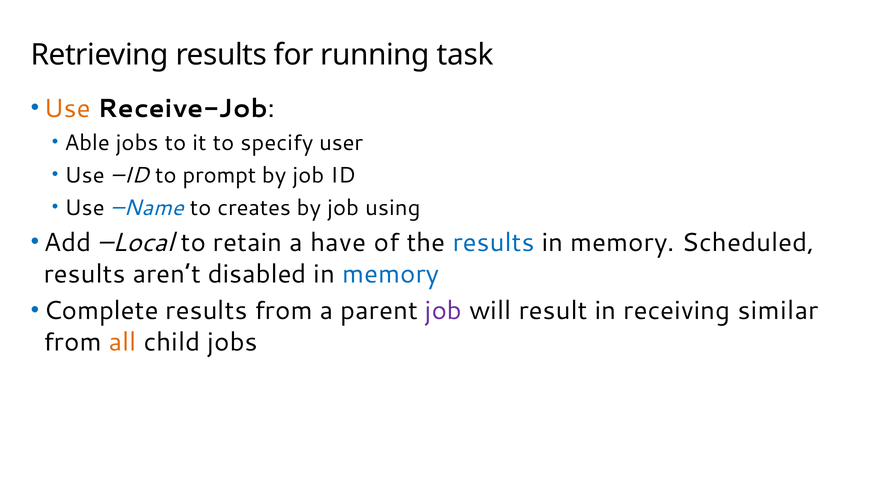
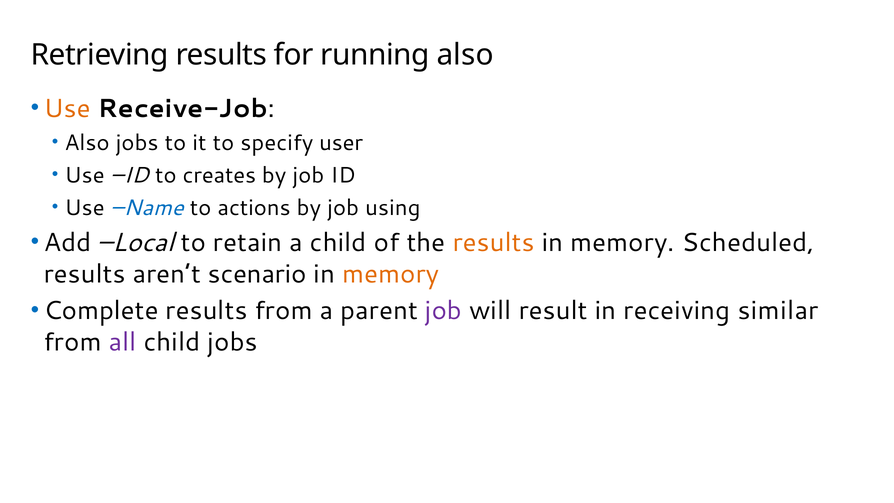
running task: task -> also (465, 55)
Able: Able -> Also (87, 143)
prompt: prompt -> creates (219, 175)
creates: creates -> actions (254, 208)
a have: have -> child (338, 243)
results colour: blue -> orange (494, 243)
disabled: disabled -> scenario (257, 274)
memory colour: blue -> orange (391, 274)
all colour: orange -> purple (123, 342)
